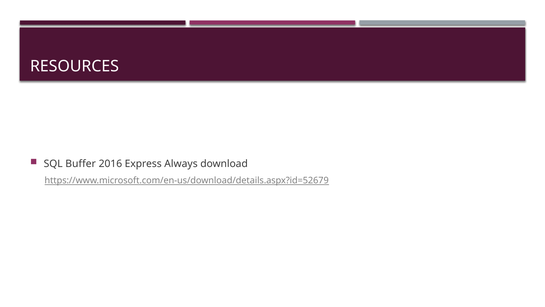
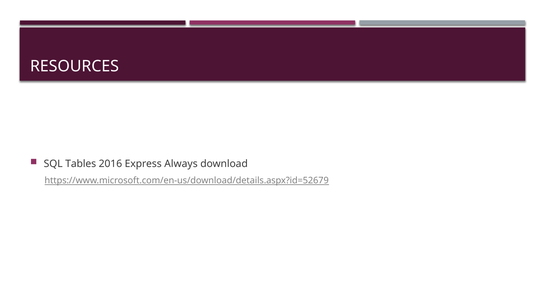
Buffer: Buffer -> Tables (81, 164)
